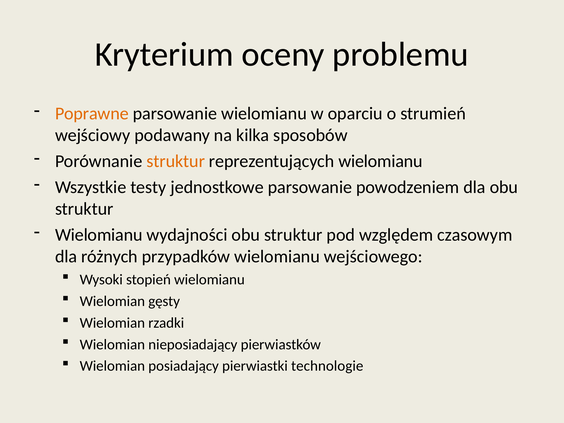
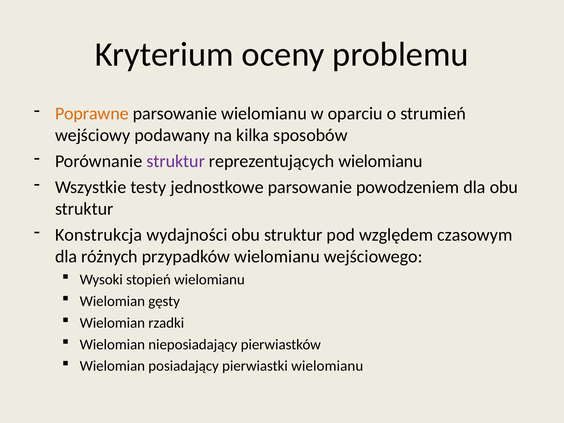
struktur colour: orange -> purple (176, 161)
Wielomianu: Wielomianu -> Konstrukcja (99, 235)
pierwiastki technologie: technologie -> wielomianu (327, 366)
